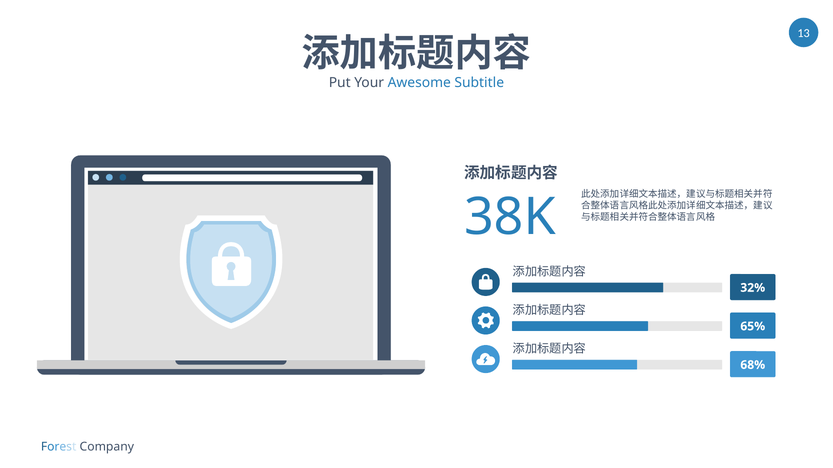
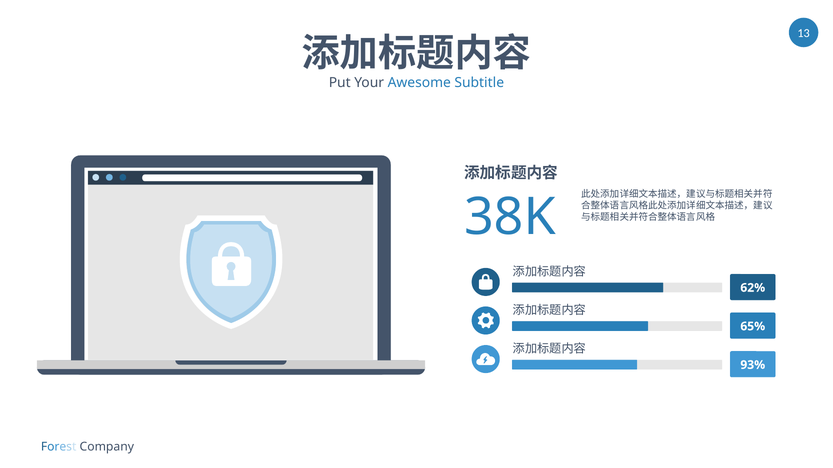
32%: 32% -> 62% (753, 288)
68%: 68% -> 93% (753, 365)
